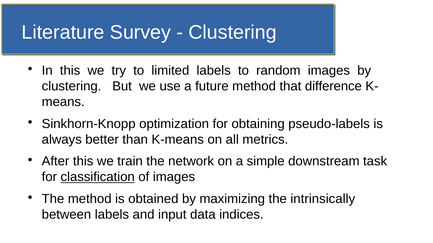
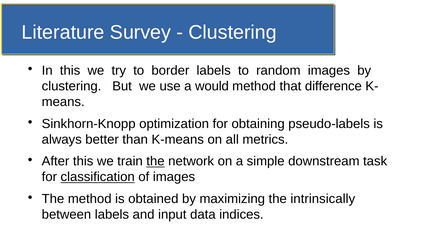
limited: limited -> border (170, 71)
future: future -> would (212, 86)
the underline: none -> present (155, 162)
